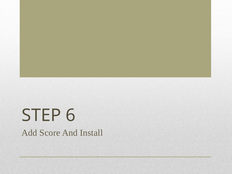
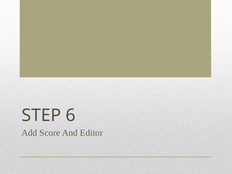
Install: Install -> Editor (91, 133)
